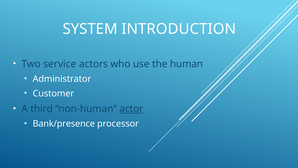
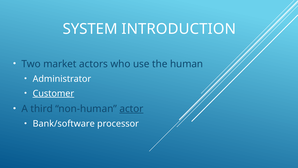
service: service -> market (60, 64)
Customer underline: none -> present (53, 93)
Bank/presence: Bank/presence -> Bank/software (64, 123)
